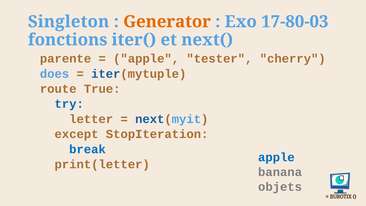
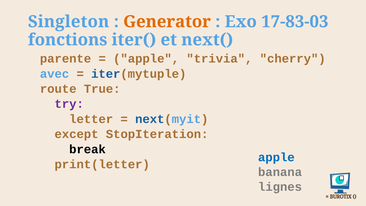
17-80-03: 17-80-03 -> 17-83-03 (295, 22)
tester: tester -> trivia (219, 59)
does: does -> avec (55, 74)
try colour: blue -> purple (69, 104)
break colour: blue -> black (87, 149)
objets: objets -> lignes (280, 187)
